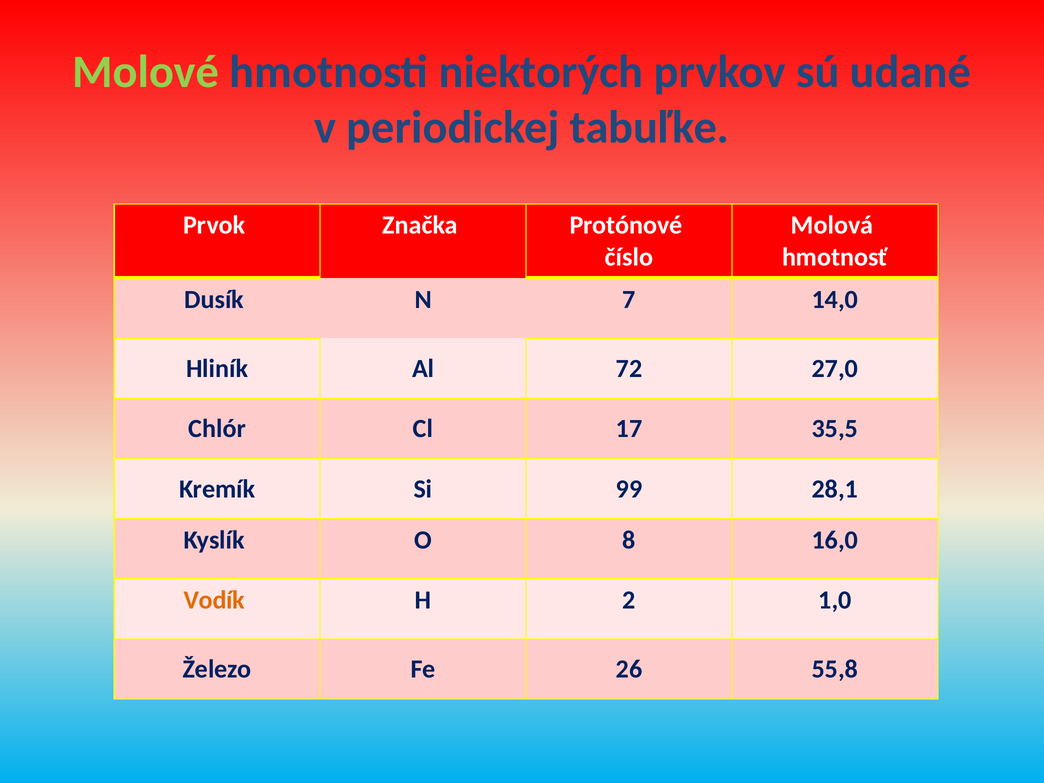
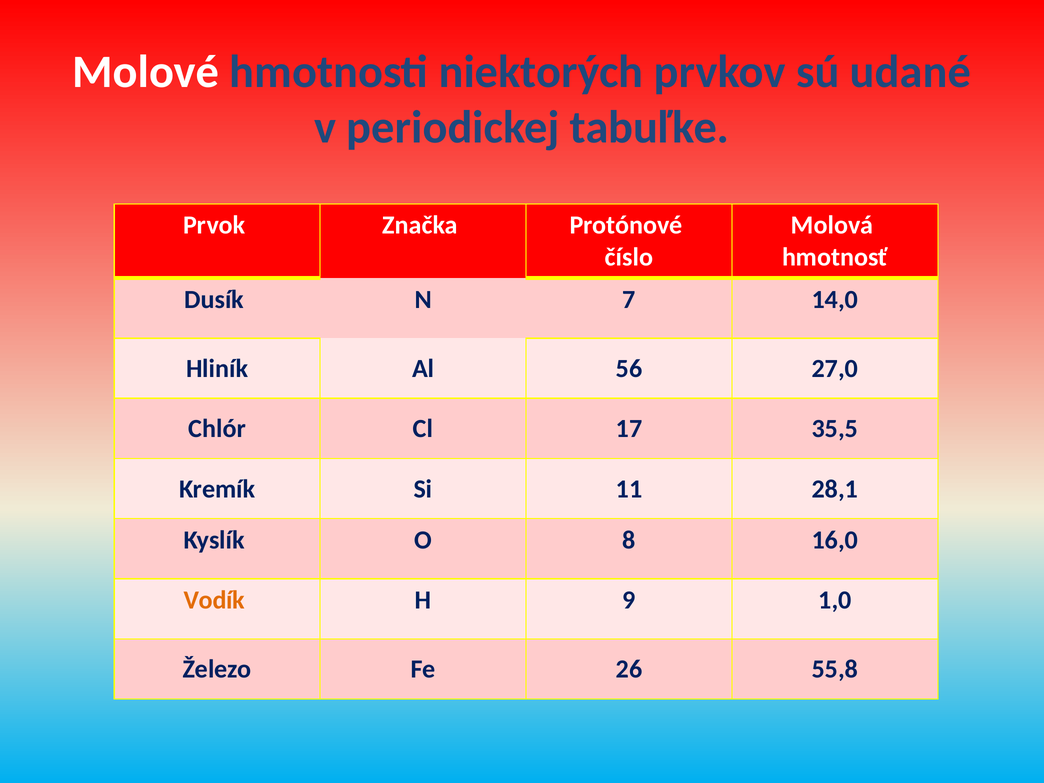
Molové colour: light green -> white (146, 72)
72: 72 -> 56 (629, 369)
99: 99 -> 11 (629, 489)
2: 2 -> 9 (629, 600)
